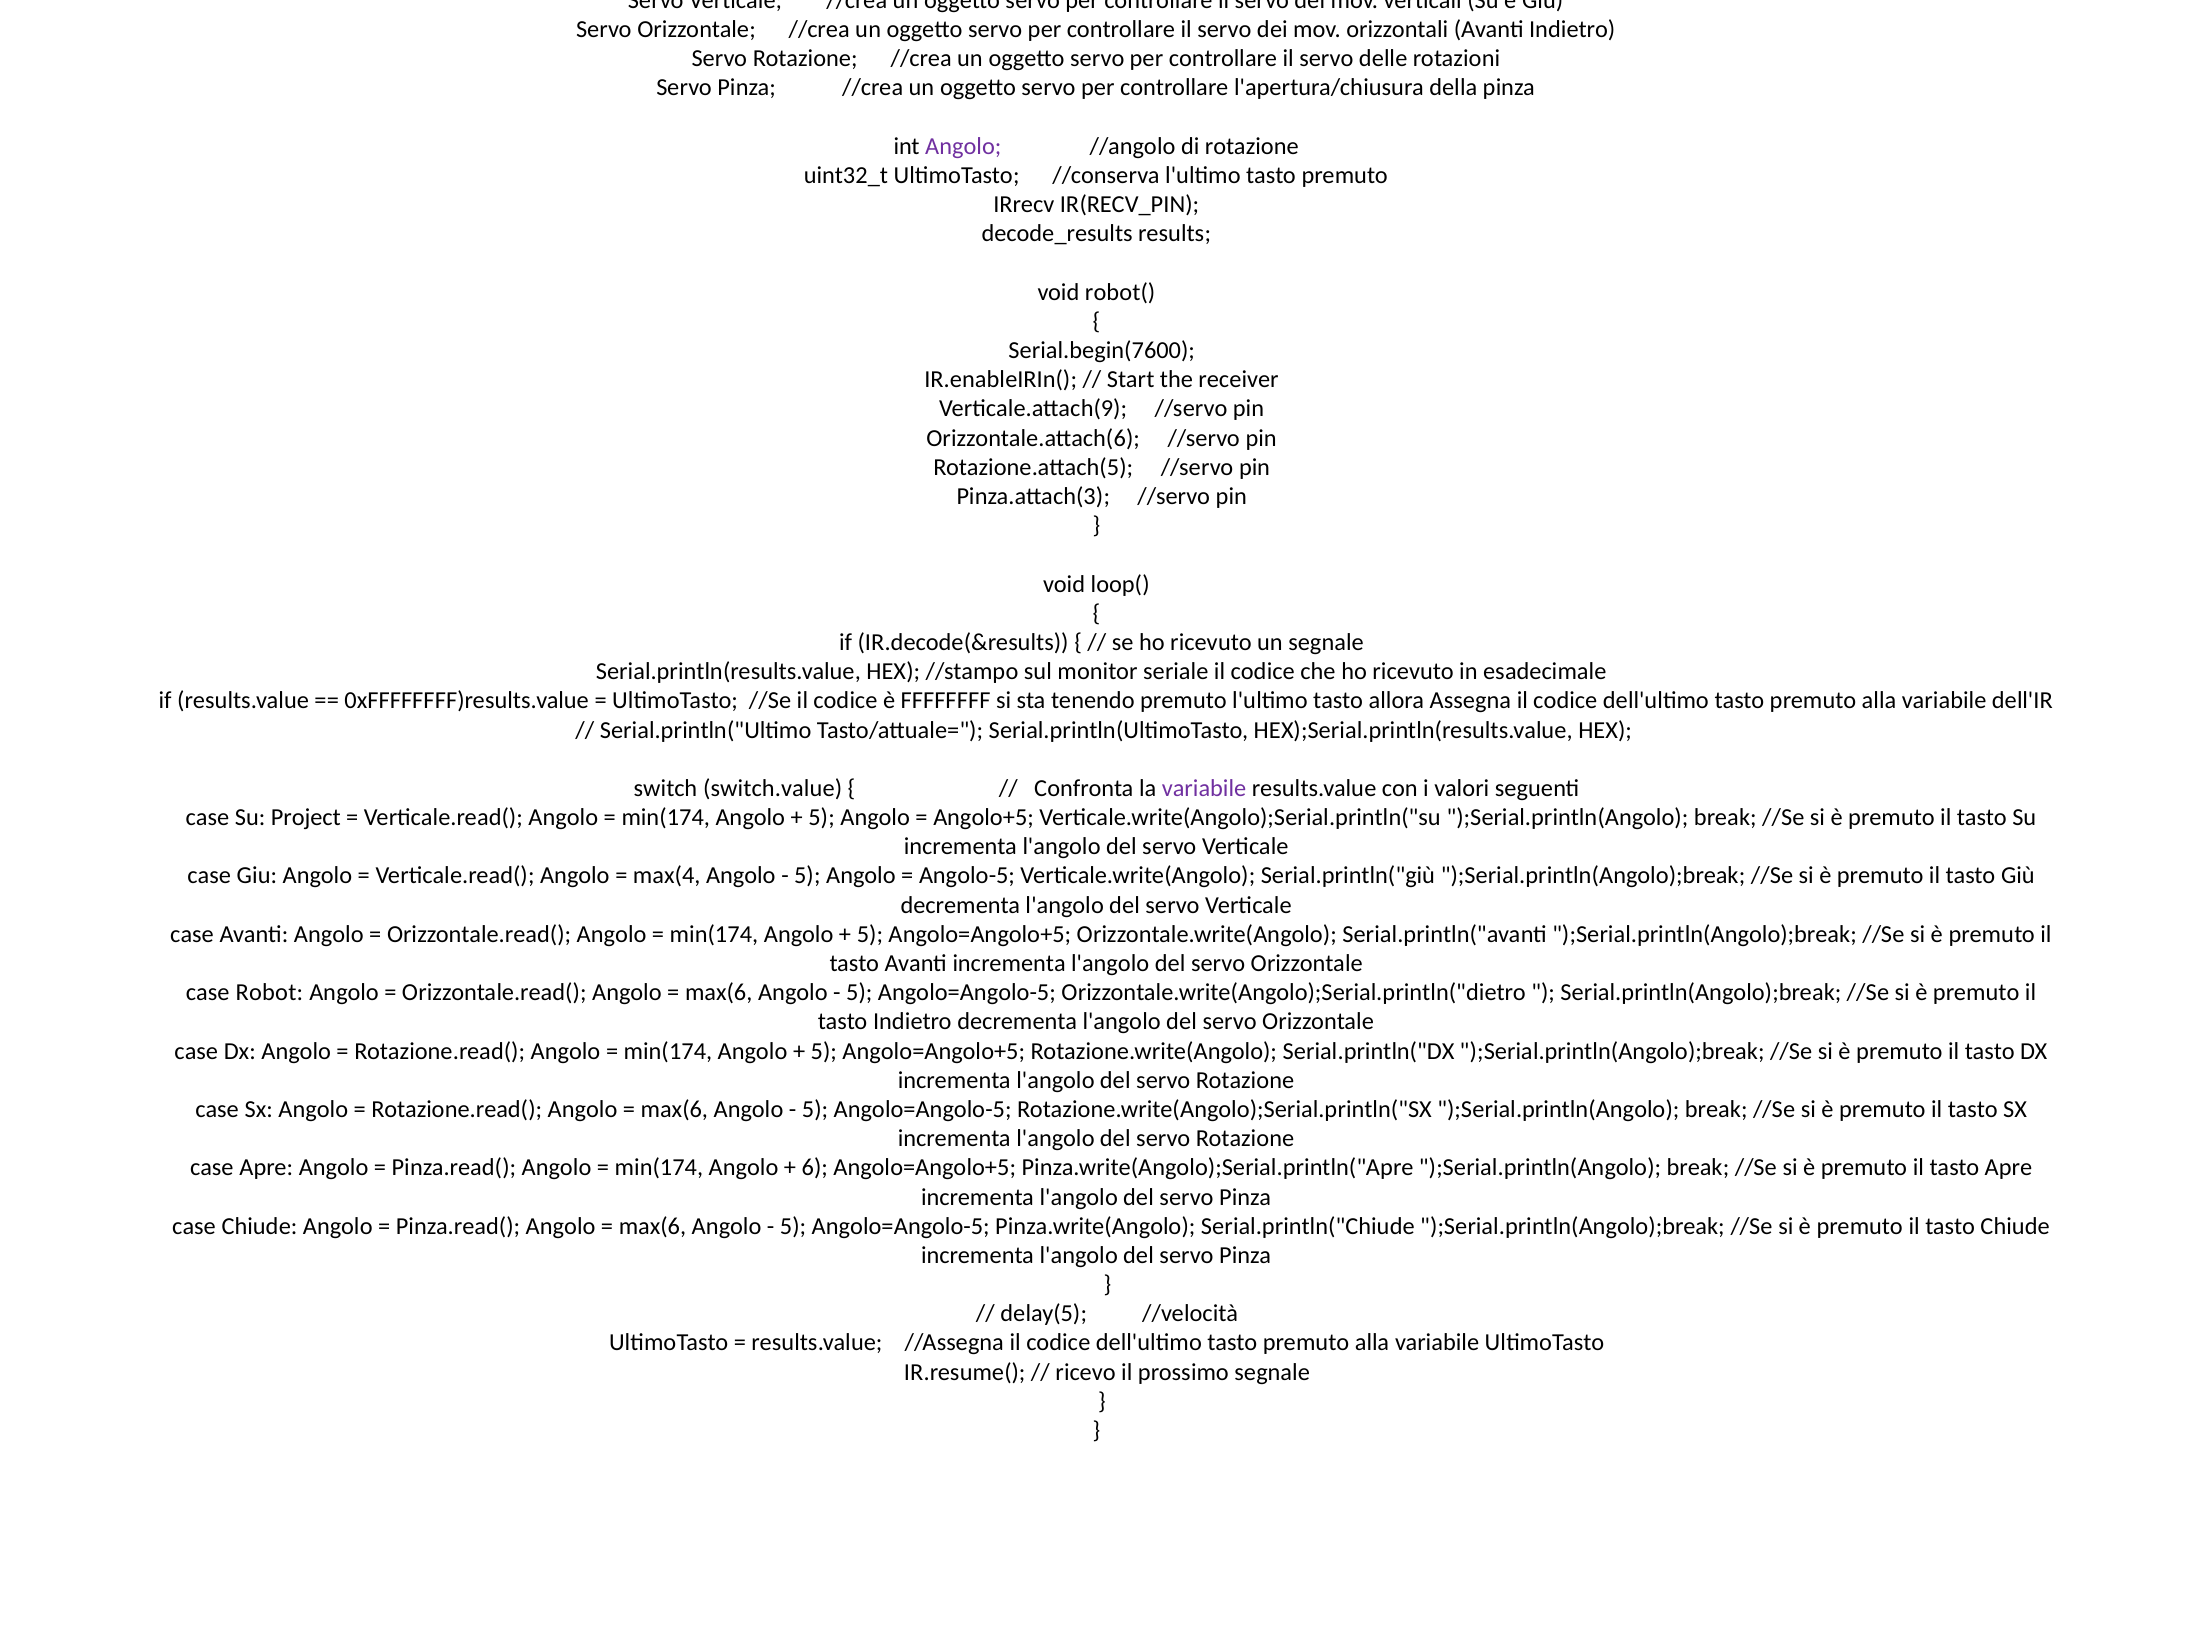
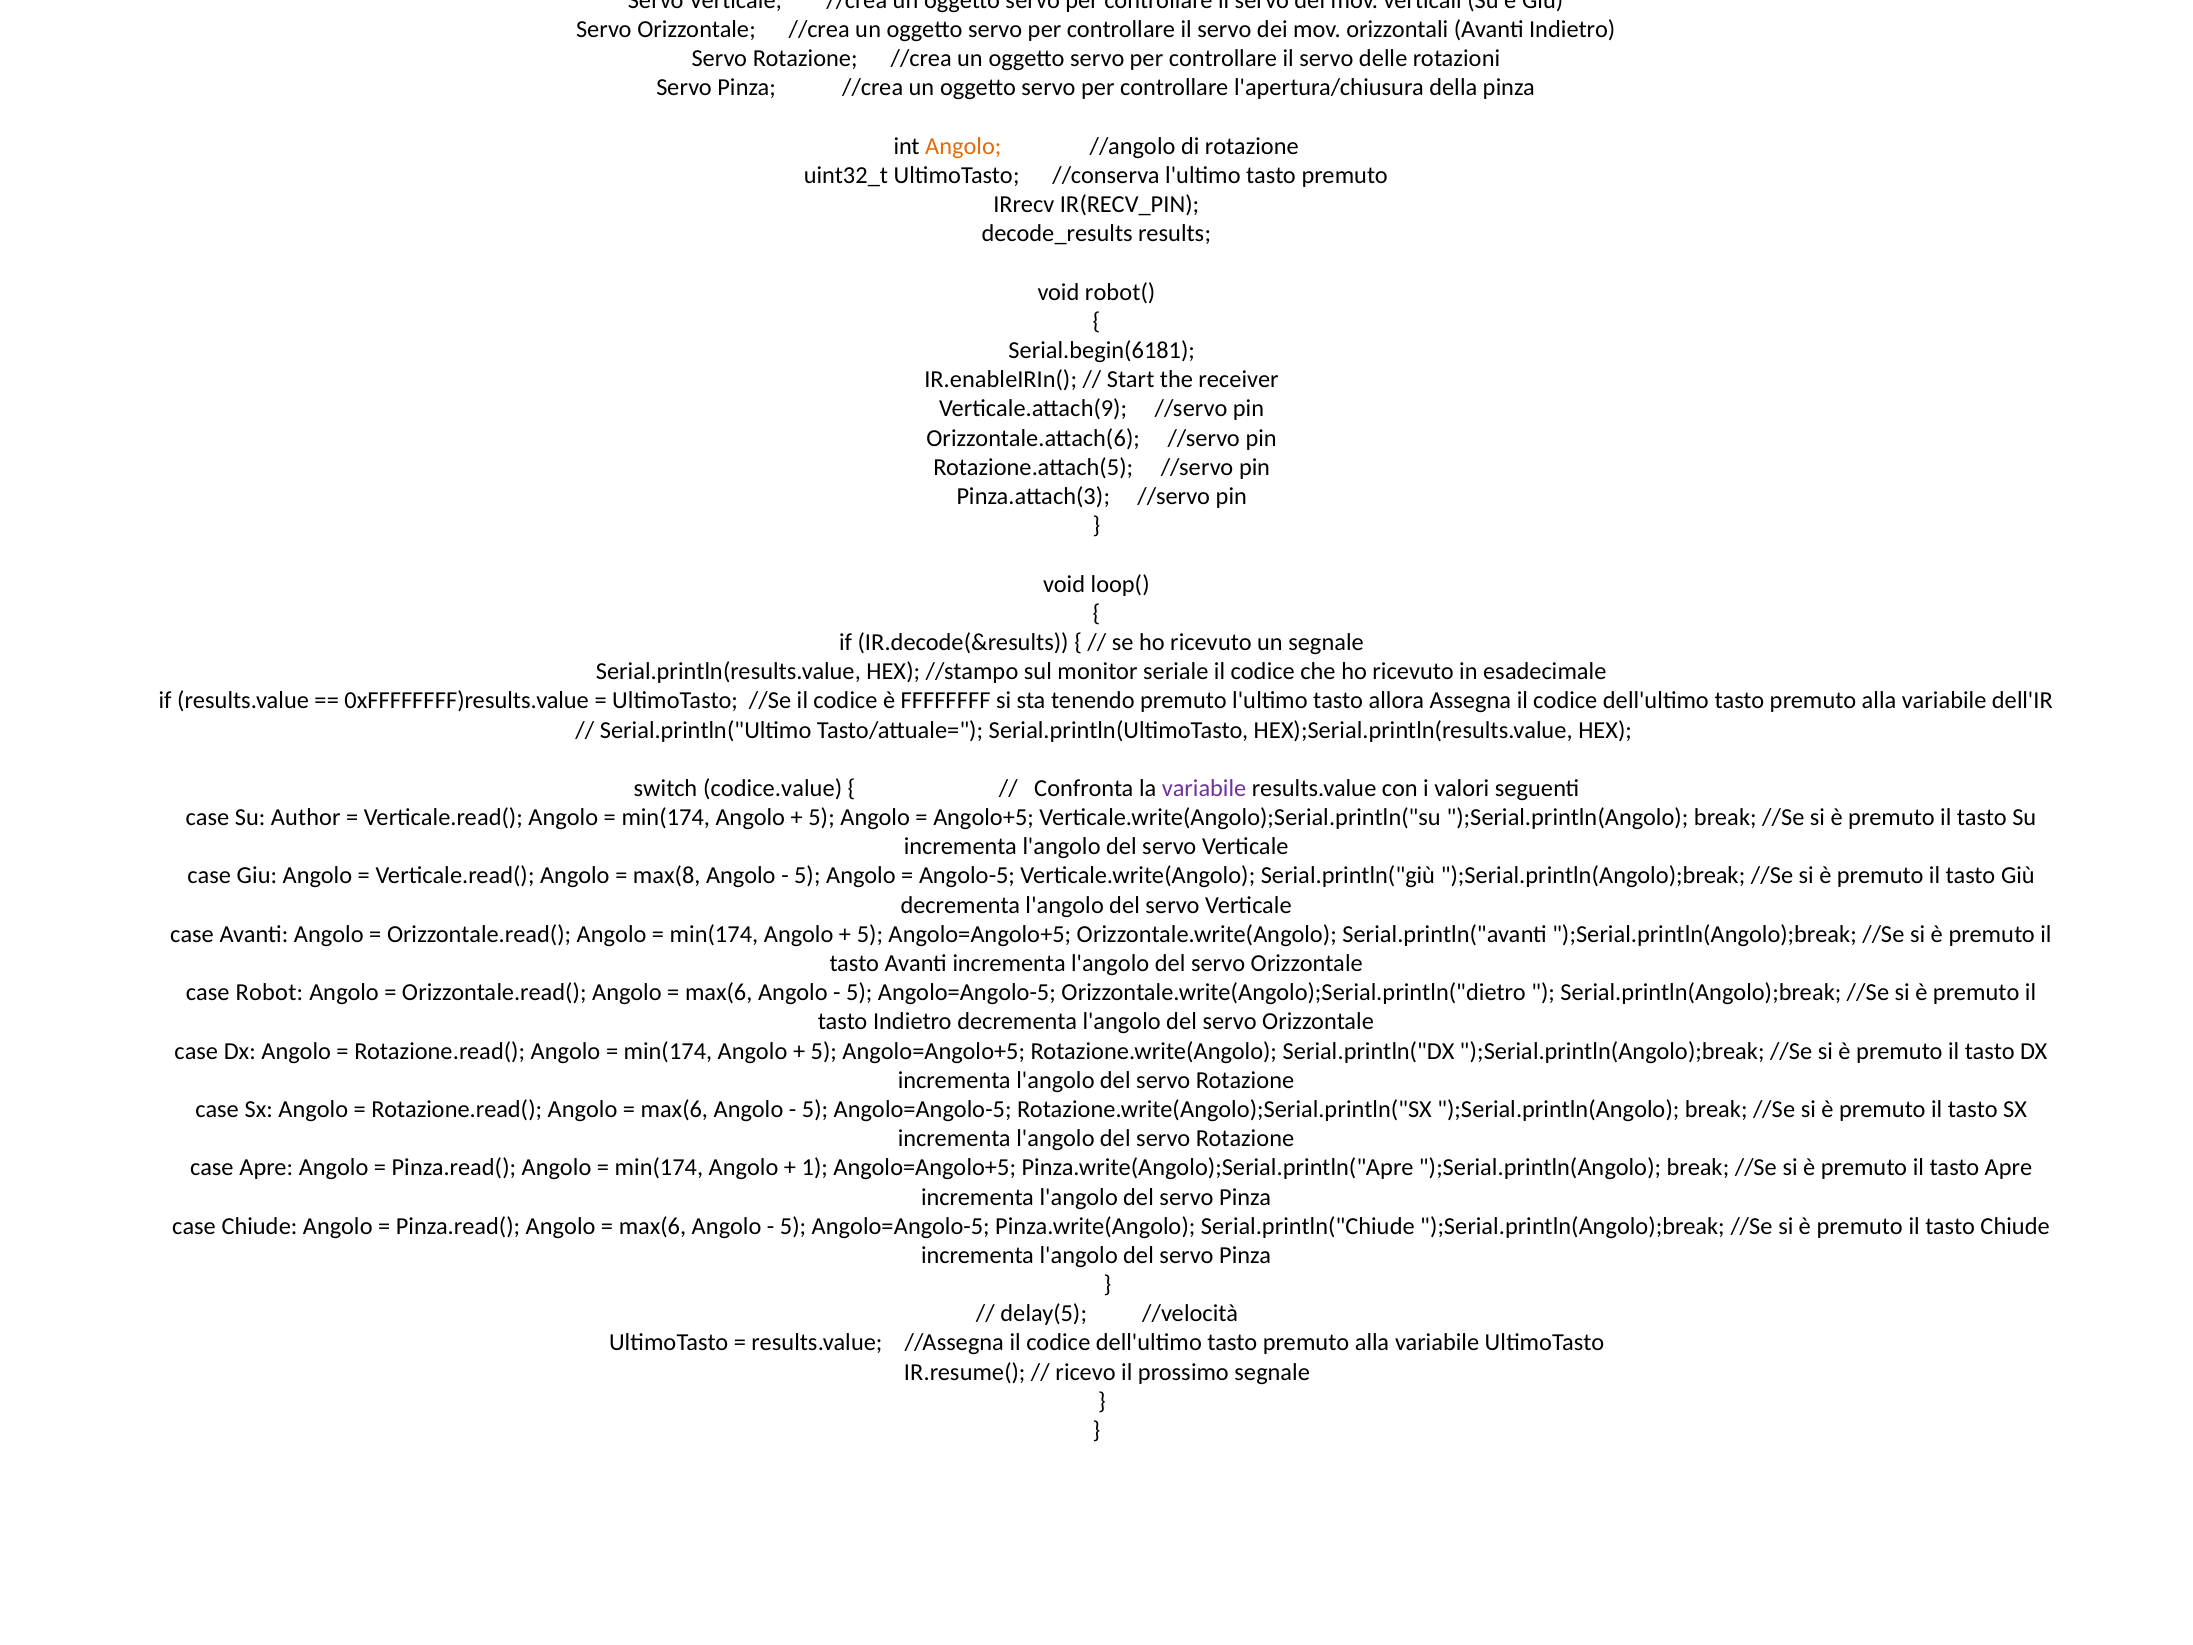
Angolo colour: purple -> orange (963, 146)
Serial.begin(7600: Serial.begin(7600 -> Serial.begin(6181 (1102, 351)
switch.value: switch.value -> codice.value (773, 788)
Su Project: Project -> Author (306, 817)
max(4: max(4 -> max(8 (667, 876)
6: 6 -> 1 (815, 1168)
